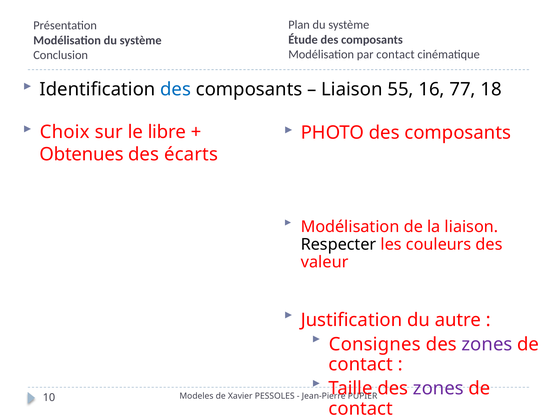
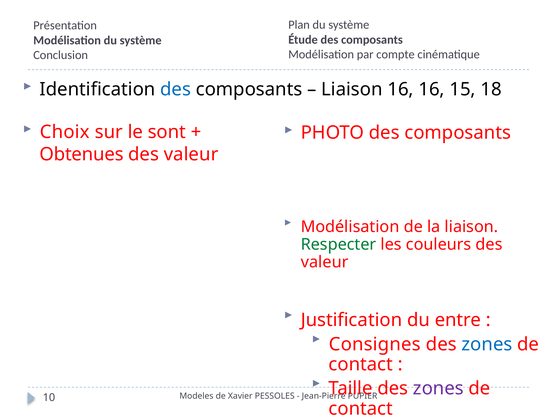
par contact: contact -> compte (395, 55)
Liaison 55: 55 -> 16 (401, 89)
77: 77 -> 15 (463, 89)
libre: libre -> sont (167, 132)
écarts: écarts -> valeur (191, 154)
Respecter colour: black -> green (338, 244)
autre: autre -> entre (458, 320)
zones colour: purple -> blue (487, 344)
